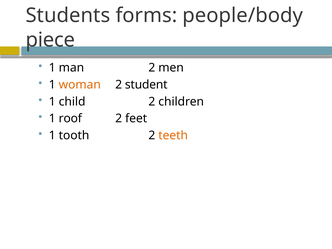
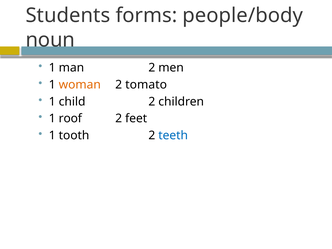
piece: piece -> noun (50, 40)
student: student -> tomato (146, 85)
teeth colour: orange -> blue (173, 135)
